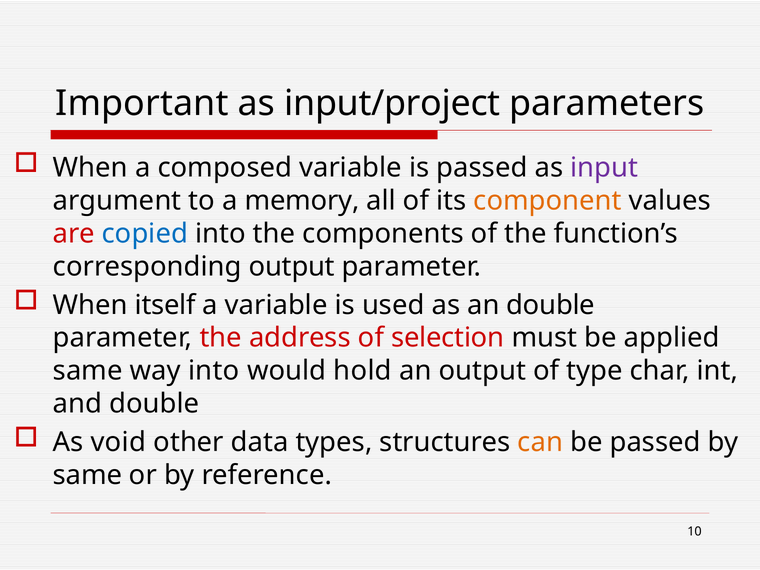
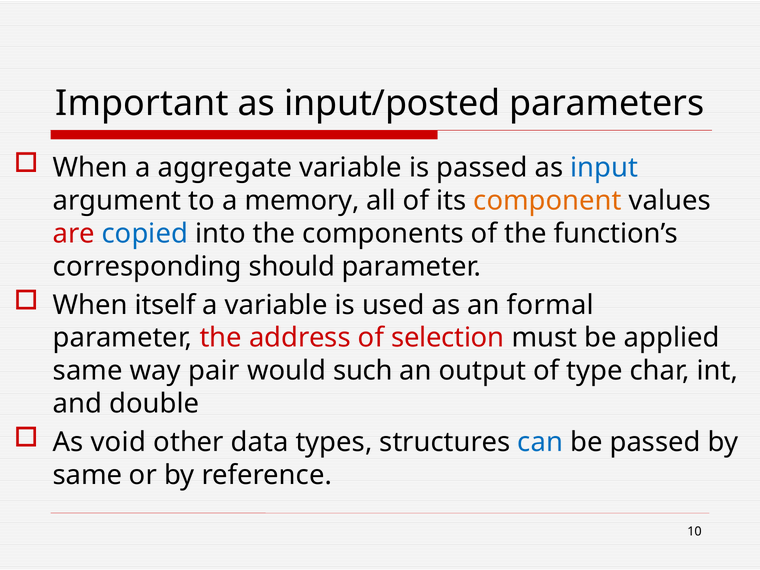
input/project: input/project -> input/posted (392, 104)
composed: composed -> aggregate (225, 168)
input colour: purple -> blue (604, 168)
corresponding output: output -> should (292, 267)
an double: double -> formal (550, 305)
way into: into -> pair (214, 371)
hold: hold -> such (363, 371)
can colour: orange -> blue (540, 442)
